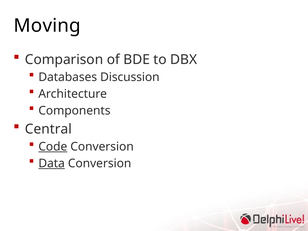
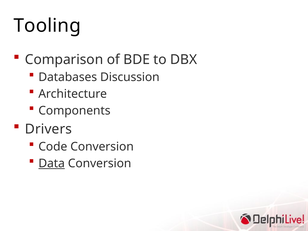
Moving: Moving -> Tooling (47, 26)
Central: Central -> Drivers (48, 129)
Code underline: present -> none (53, 147)
